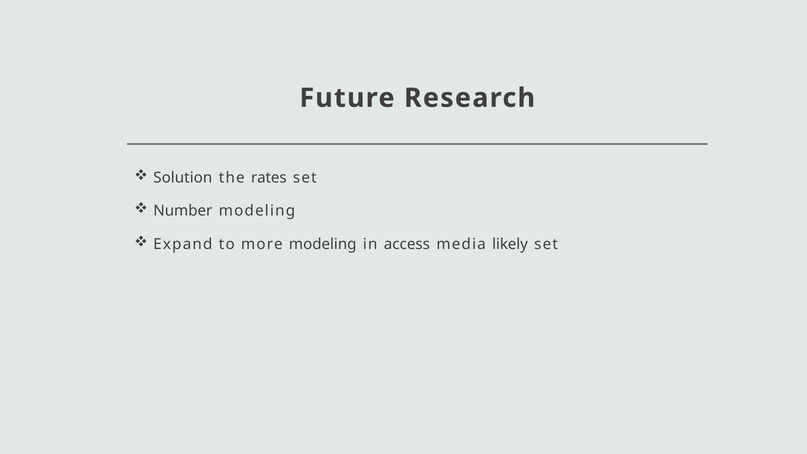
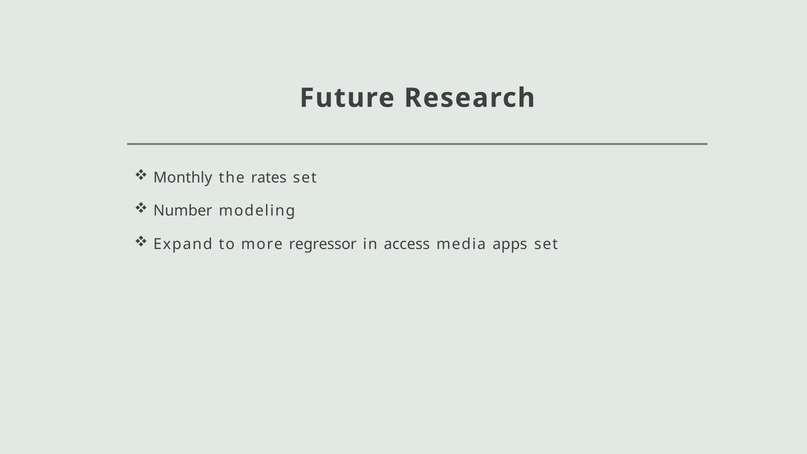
Solution: Solution -> Monthly (183, 178)
more modeling: modeling -> regressor (323, 244)
likely: likely -> apps (510, 244)
